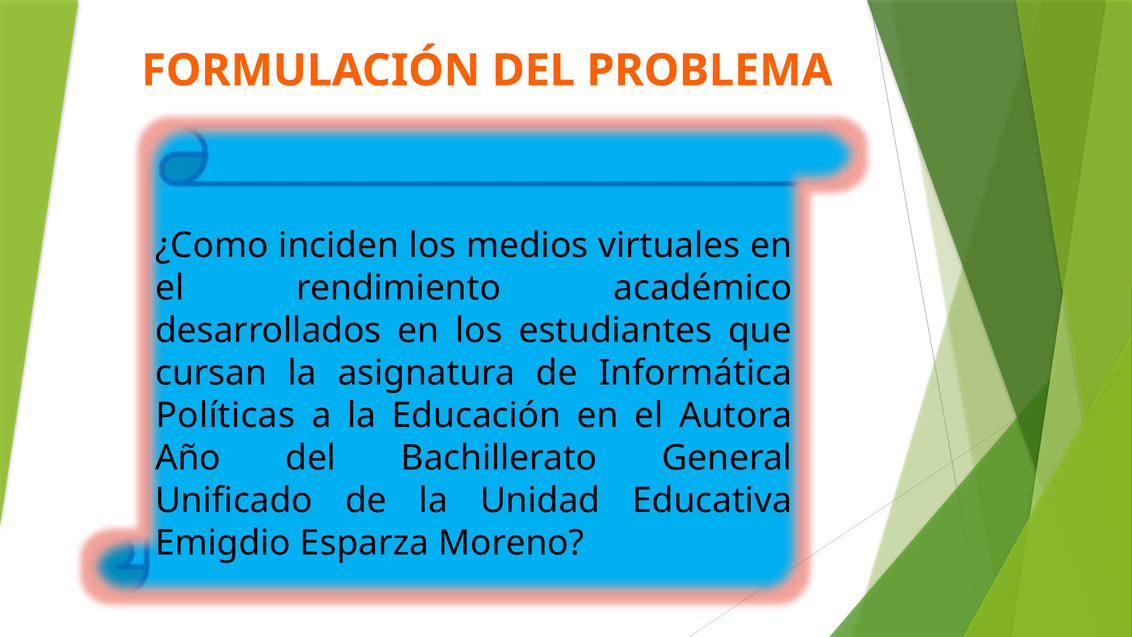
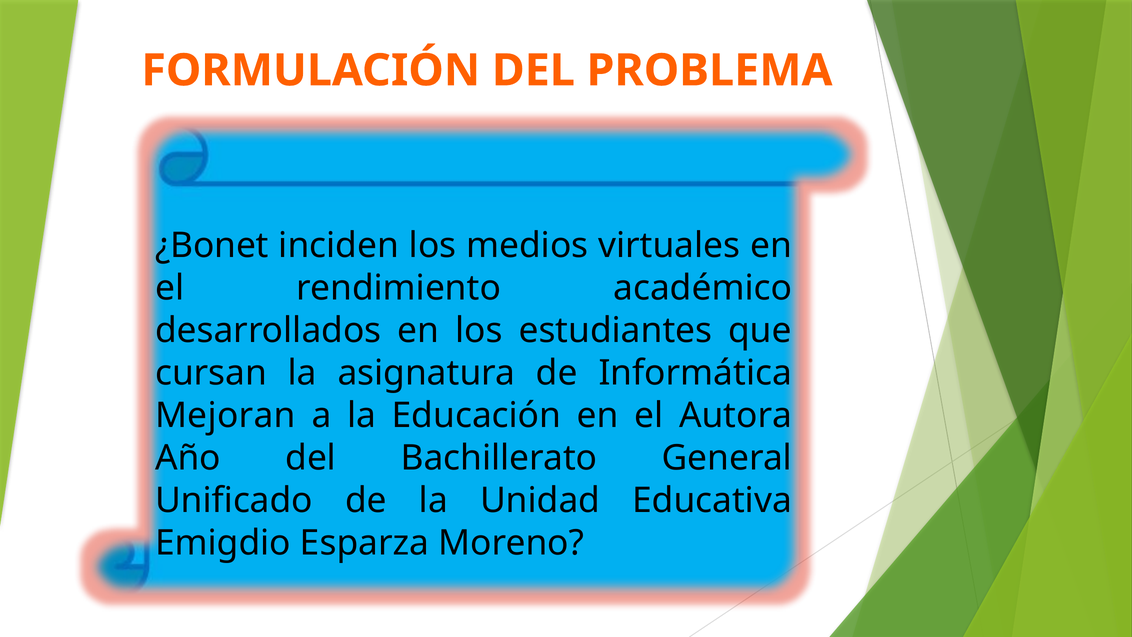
¿Como: ¿Como -> ¿Bonet (212, 246)
Políticas: Políticas -> Mejoran (225, 416)
